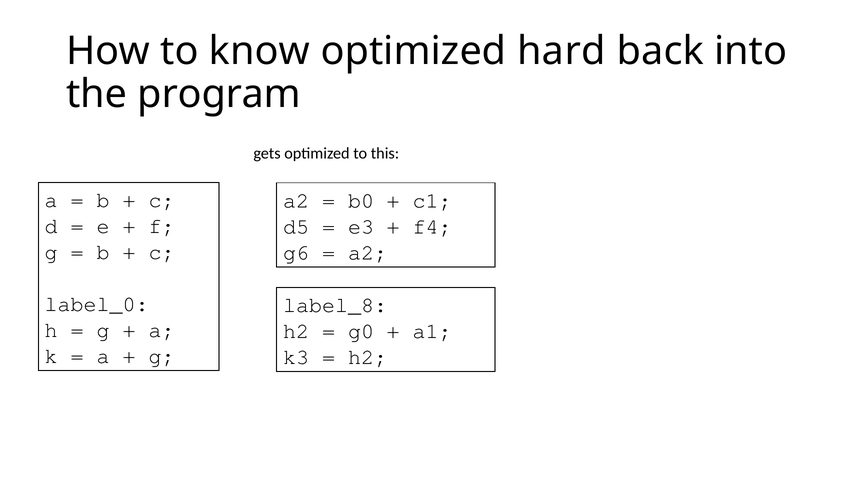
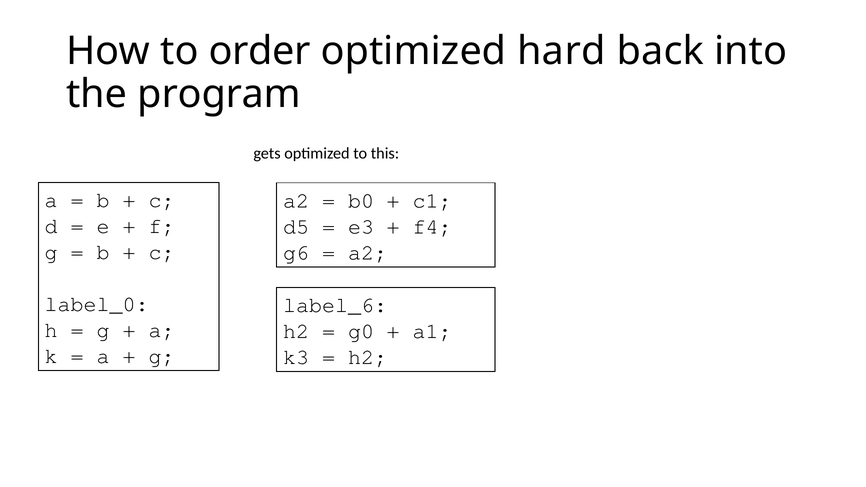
know: know -> order (260, 51)
label_8: label_8 -> label_6 (335, 305)
